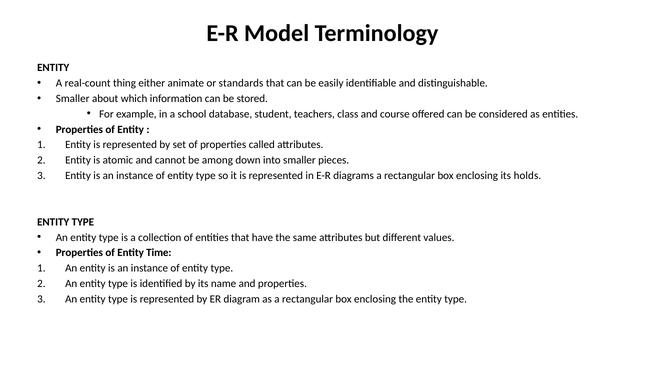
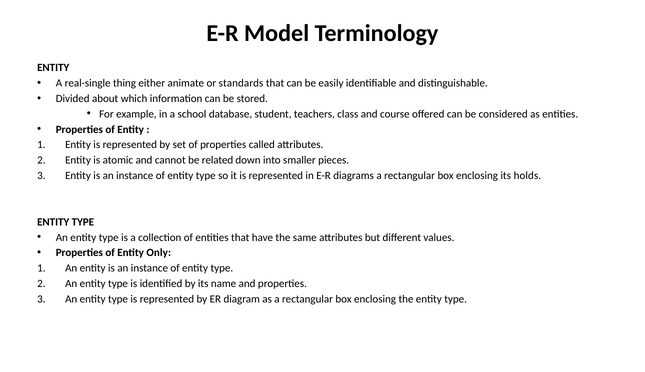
real-count: real-count -> real-single (88, 83)
Smaller: Smaller -> Divided (73, 99)
among: among -> related (218, 160)
Time: Time -> Only (159, 253)
